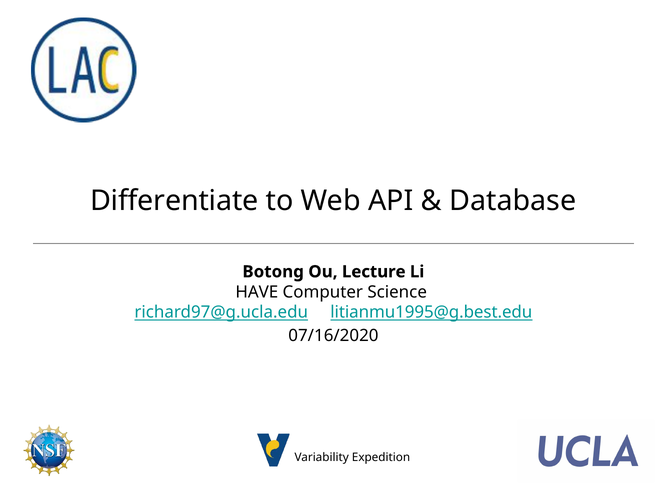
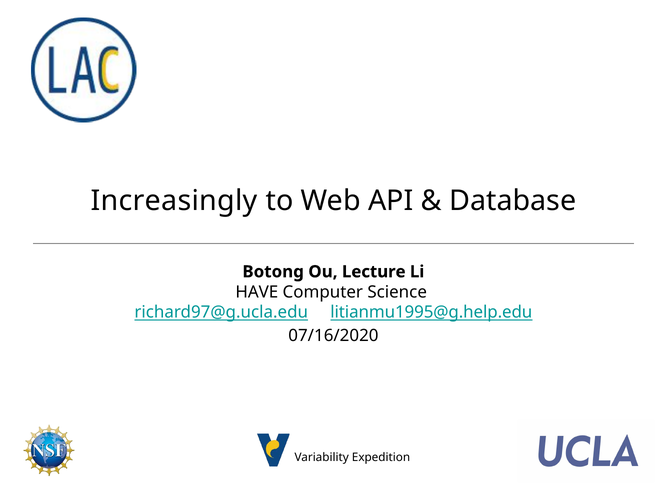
Differentiate: Differentiate -> Increasingly (174, 201)
litianmu1995@g.best.edu: litianmu1995@g.best.edu -> litianmu1995@g.help.edu (431, 312)
